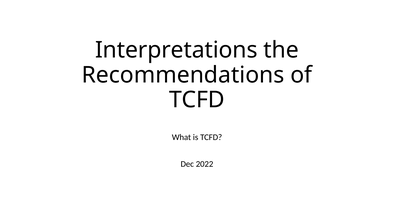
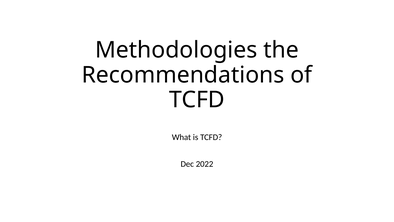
Interpretations: Interpretations -> Methodologies (176, 50)
